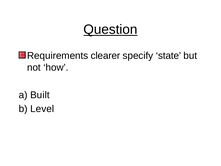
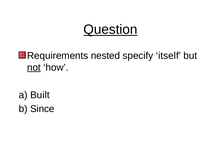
clearer: clearer -> nested (105, 56)
state: state -> itself (168, 56)
not underline: none -> present (34, 67)
Level: Level -> Since (42, 109)
